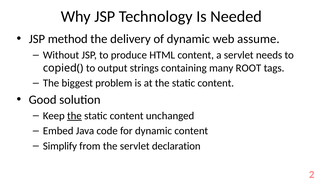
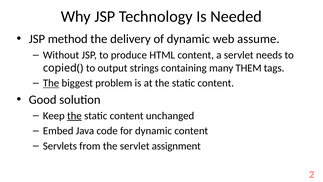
ROOT: ROOT -> THEM (249, 68)
The underline: none -> present (51, 83)
Simplify: Simplify -> Servlets (60, 146)
declaration: declaration -> assignment (176, 146)
